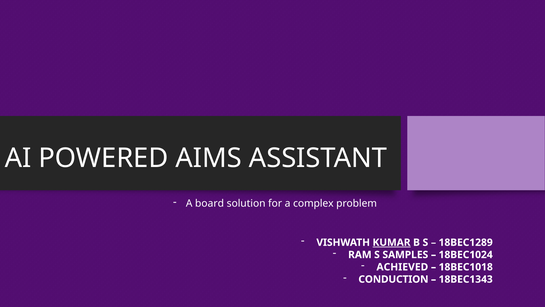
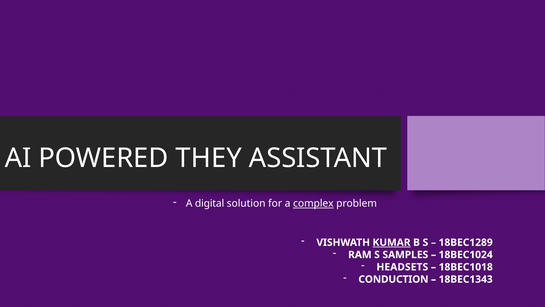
AIMS: AIMS -> THEY (209, 158)
board: board -> digital (210, 203)
complex underline: none -> present (313, 203)
ACHIEVED: ACHIEVED -> HEADSETS (402, 267)
